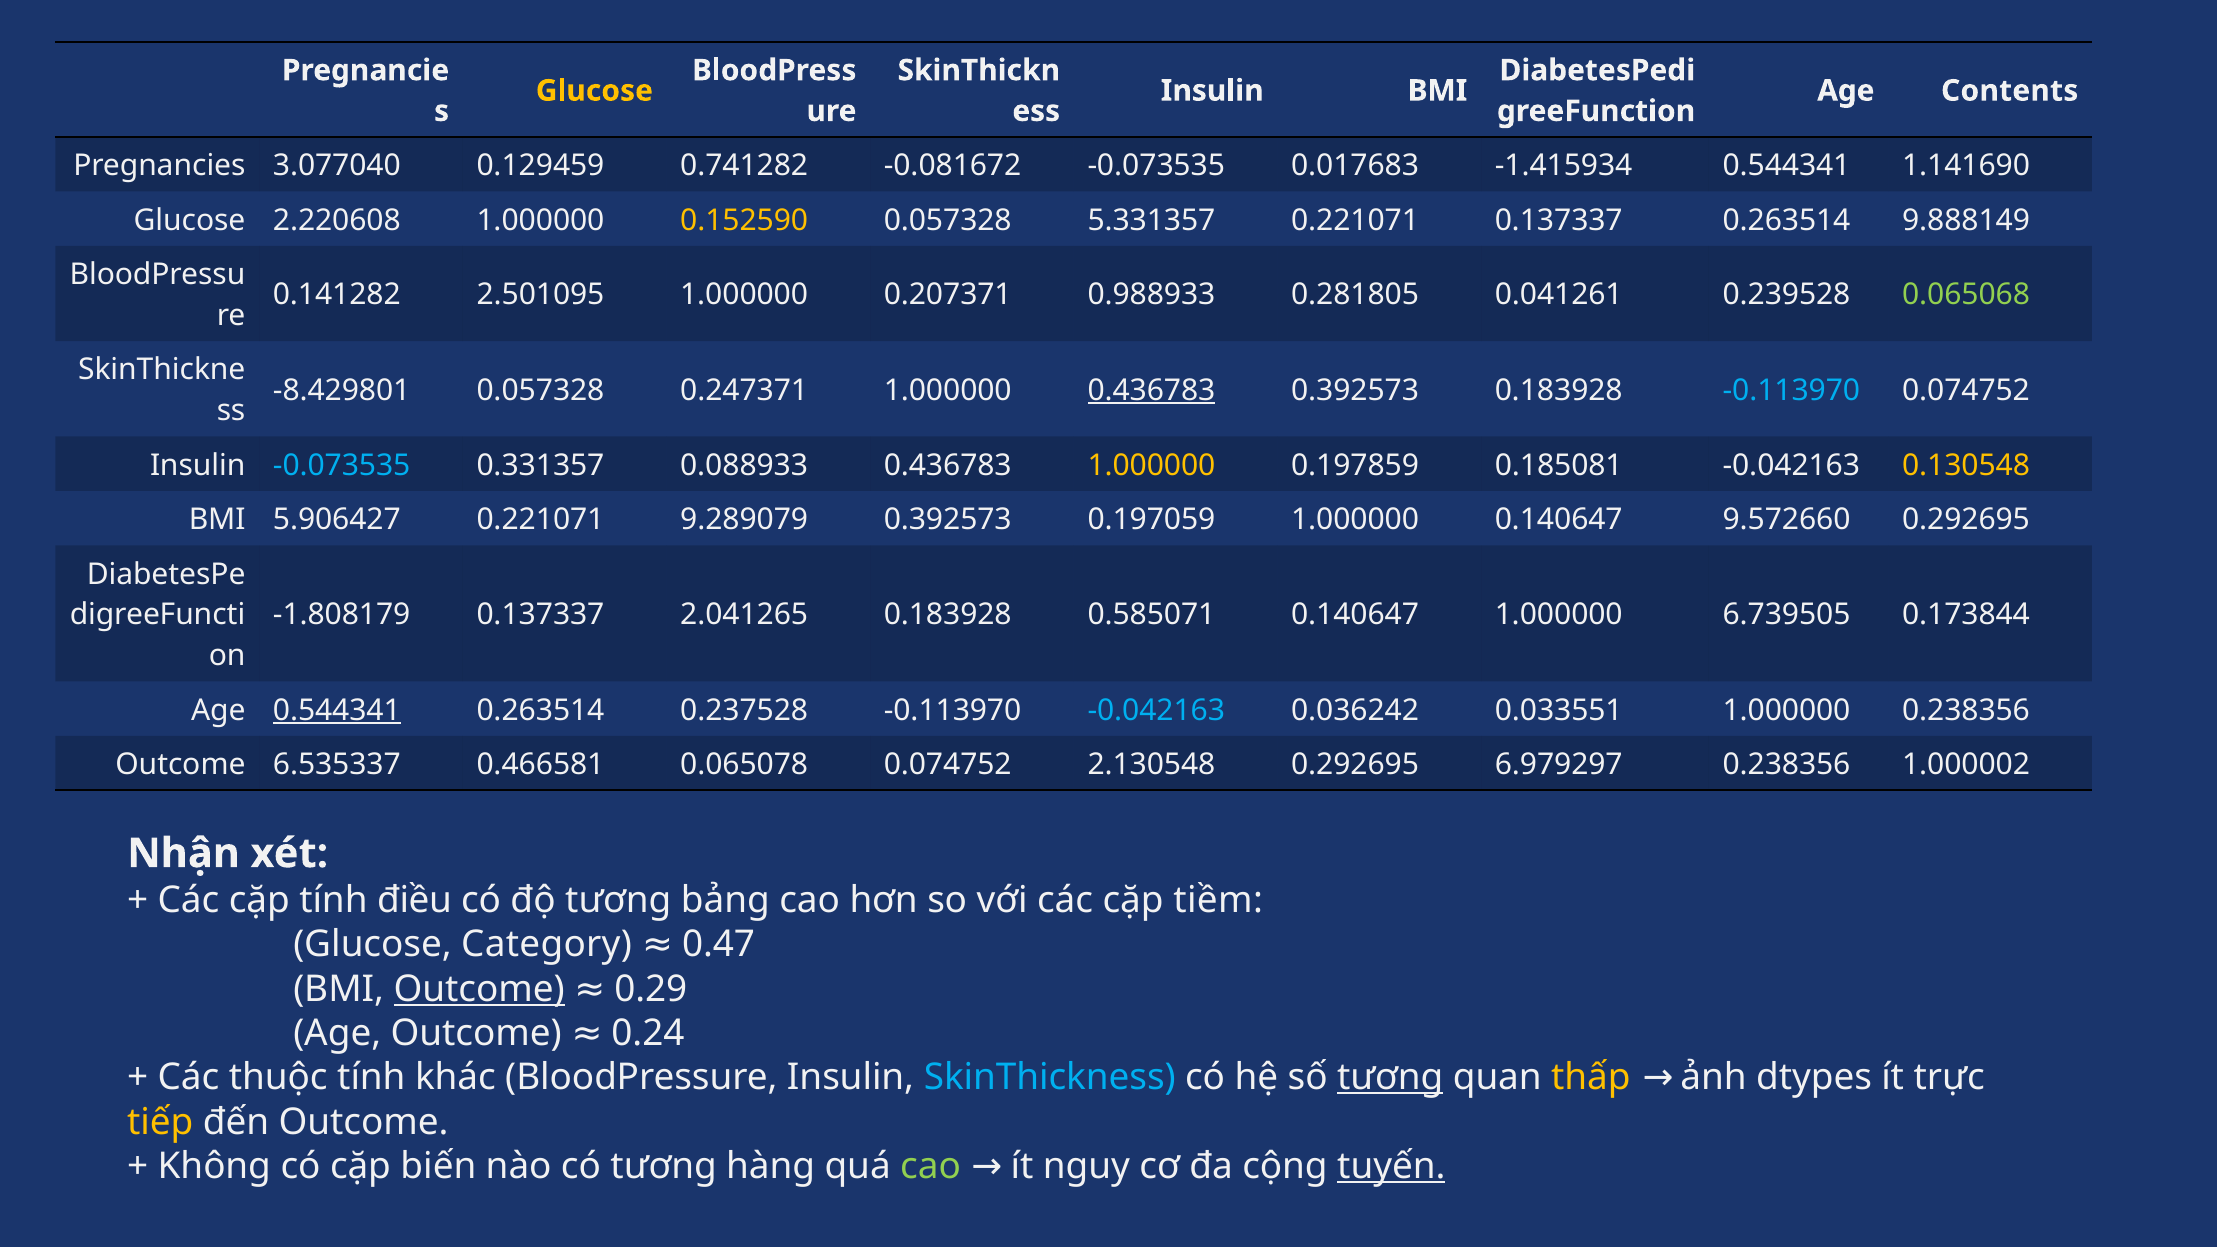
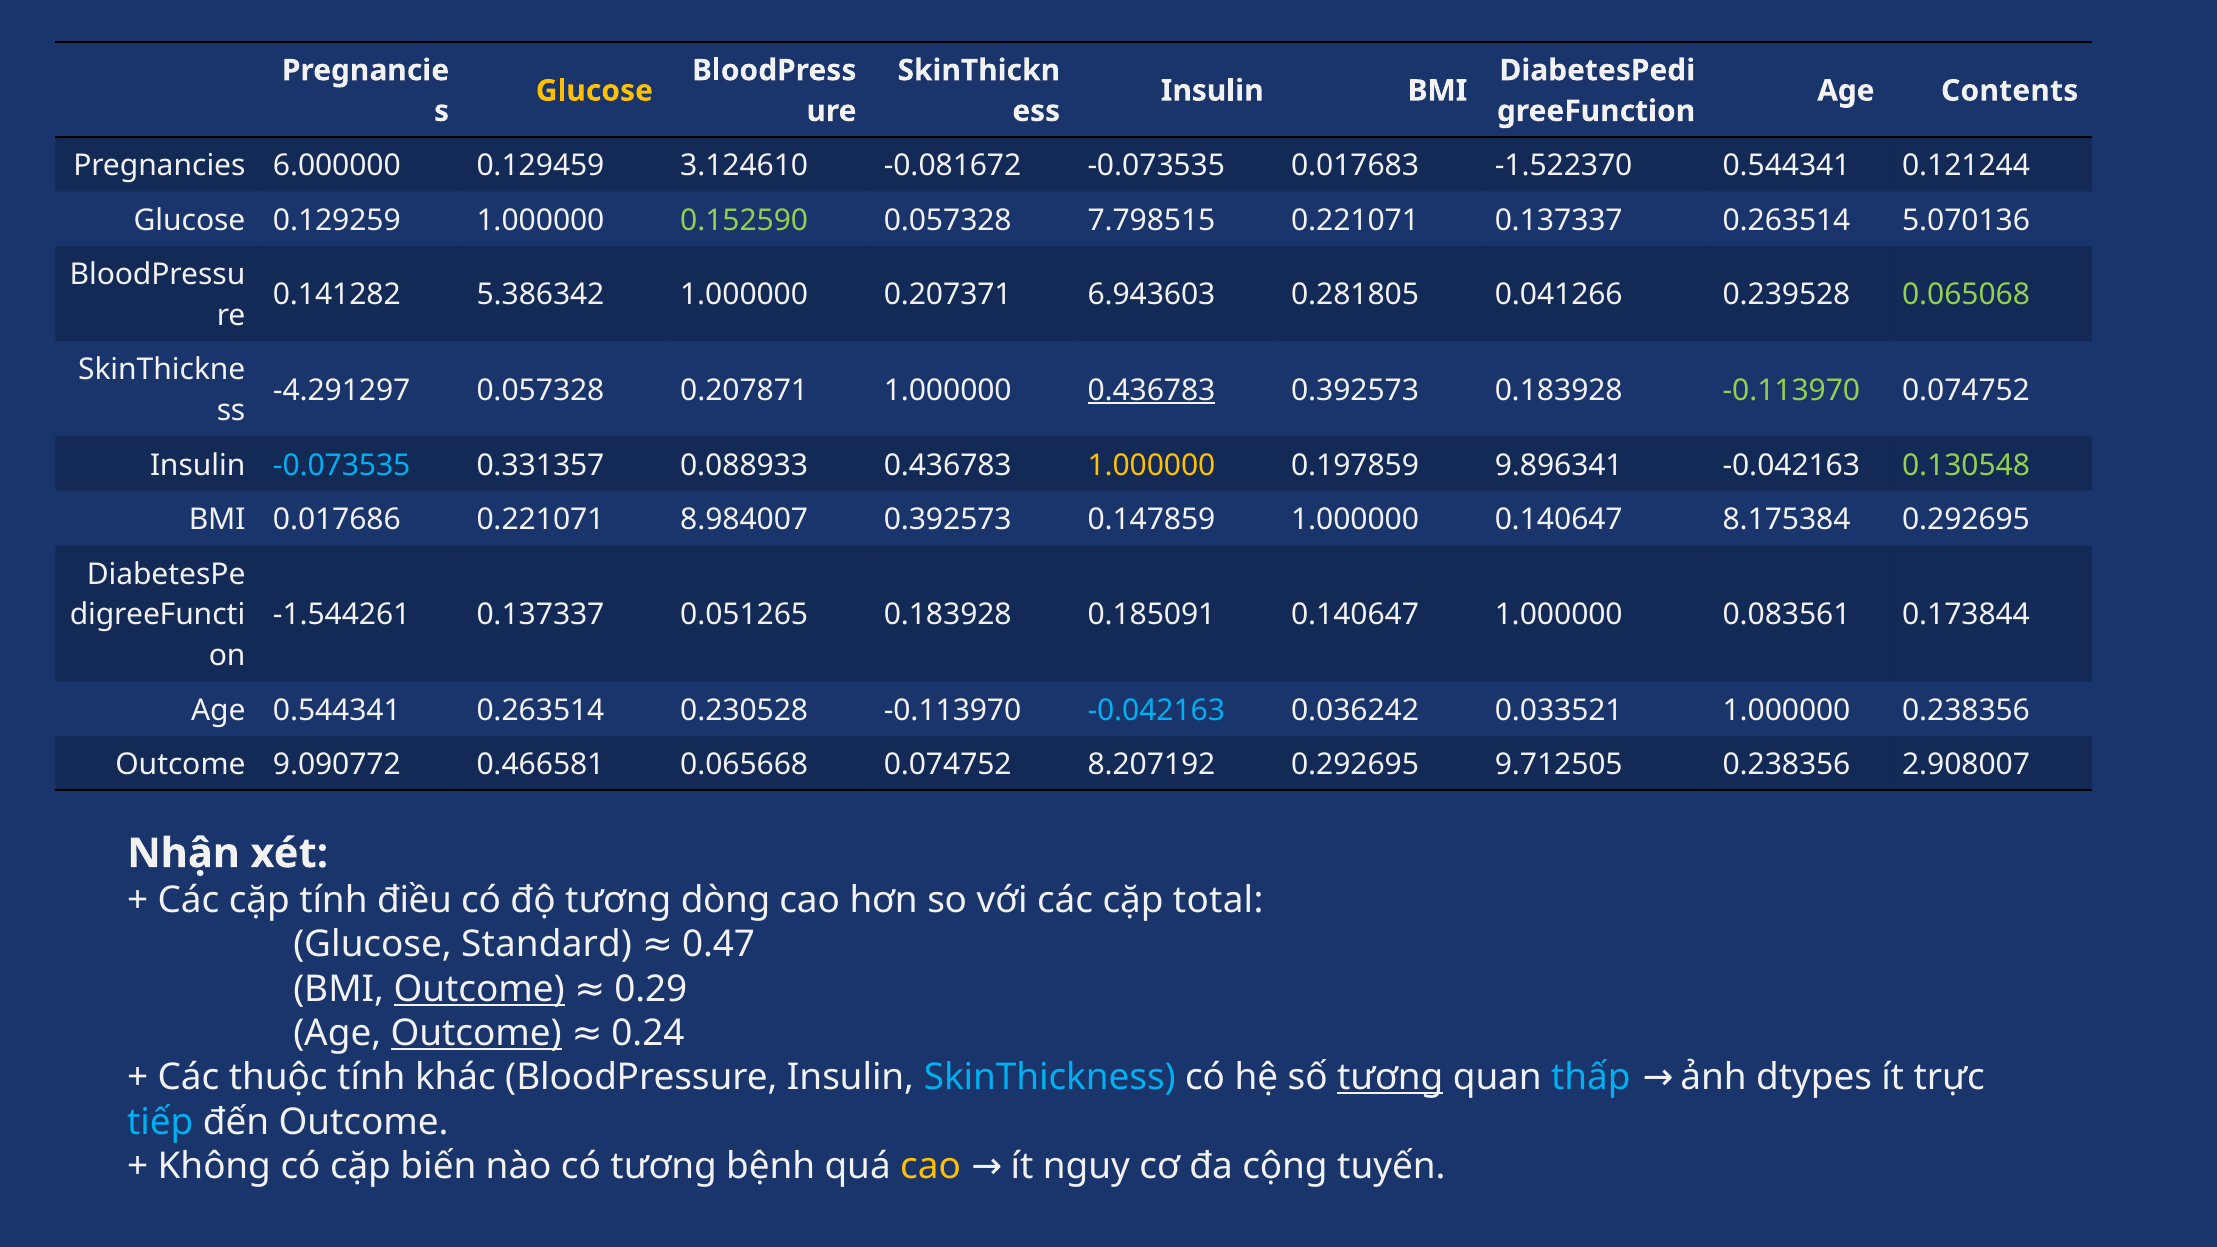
3.077040: 3.077040 -> 6.000000 (337, 166)
0.741282: 0.741282 -> 3.124610 (744, 166)
-1.415934: -1.415934 -> -1.522370 (1564, 166)
1.141690: 1.141690 -> 0.121244 (1966, 166)
2.220608: 2.220608 -> 0.129259 (337, 220)
0.152590 colour: yellow -> light green (744, 220)
5.331357: 5.331357 -> 7.798515 (1151, 220)
9.888149: 9.888149 -> 5.070136 (1966, 220)
2.501095: 2.501095 -> 5.386342 (540, 295)
0.988933: 0.988933 -> 6.943603 (1151, 295)
0.041261: 0.041261 -> 0.041266 (1559, 295)
-8.429801: -8.429801 -> -4.291297 (342, 390)
0.247371: 0.247371 -> 0.207871 (744, 390)
-0.113970 colour: light blue -> light green (1791, 390)
0.185081: 0.185081 -> 9.896341 (1559, 465)
0.130548 colour: yellow -> light green (1966, 465)
5.906427: 5.906427 -> 0.017686 (337, 520)
9.289079: 9.289079 -> 8.984007 (744, 520)
0.197059: 0.197059 -> 0.147859 (1151, 520)
9.572660: 9.572660 -> 8.175384 (1787, 520)
-1.808179: -1.808179 -> -1.544261 (342, 615)
2.041265: 2.041265 -> 0.051265 (744, 615)
0.585071: 0.585071 -> 0.185091 (1151, 615)
6.739505: 6.739505 -> 0.083561 (1787, 615)
0.544341 underline: present -> none (337, 710)
0.237528: 0.237528 -> 0.230528 (744, 710)
0.033551: 0.033551 -> 0.033521 (1559, 710)
6.535337: 6.535337 -> 9.090772 (337, 765)
0.065078: 0.065078 -> 0.065668 (744, 765)
2.130548: 2.130548 -> 8.207192 (1151, 765)
6.979297: 6.979297 -> 9.712505 (1559, 765)
1.000002: 1.000002 -> 2.908007 (1966, 765)
bảng: bảng -> dòng (725, 900)
tiềm: tiềm -> total (1218, 900)
Category: Category -> Standard (547, 945)
Outcome underline: none -> present (476, 1033)
thấp colour: yellow -> light blue (1591, 1078)
tiếp colour: yellow -> light blue (160, 1122)
hàng: hàng -> bệnh (771, 1166)
cao colour: light green -> yellow (931, 1166)
tuyến underline: present -> none (1391, 1166)
